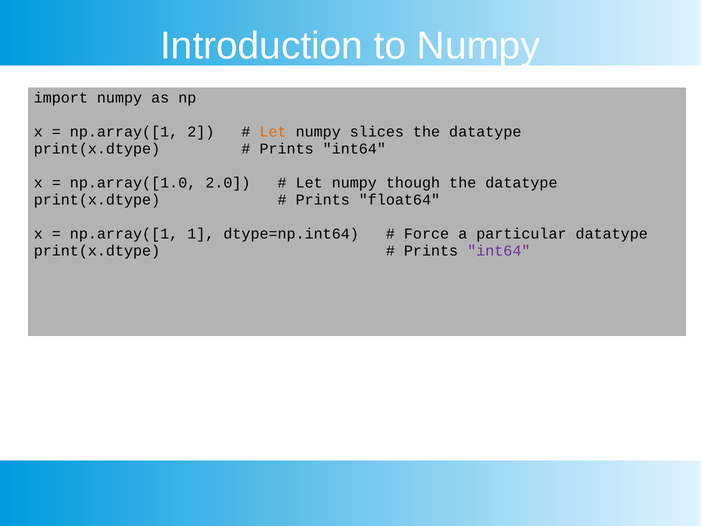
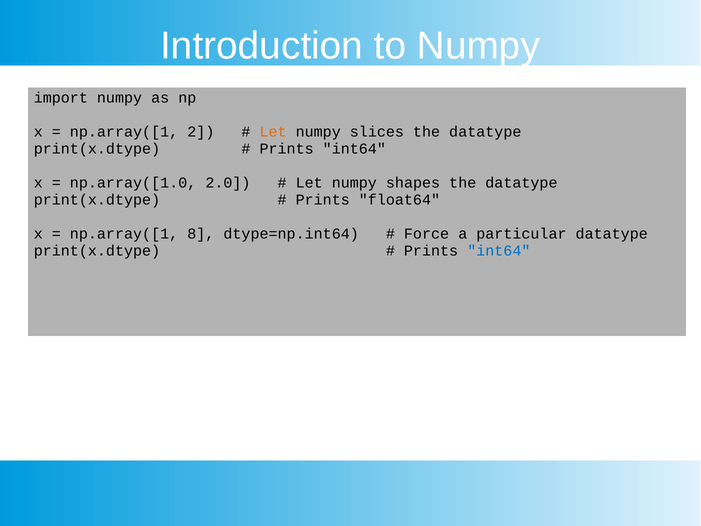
though: though -> shapes (413, 183)
1: 1 -> 8 (201, 234)
int64 colour: purple -> blue (499, 251)
